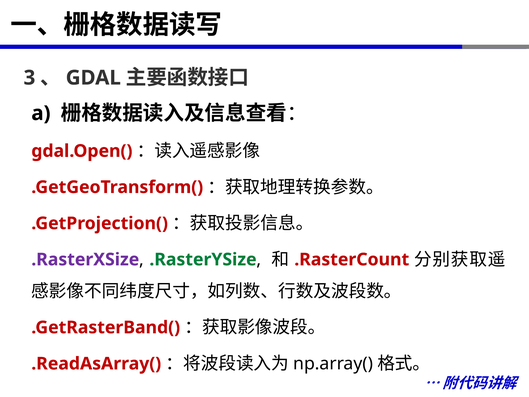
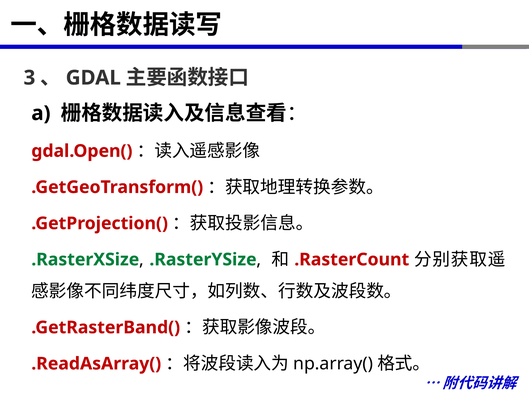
.RasterXSize colour: purple -> green (85, 259)
